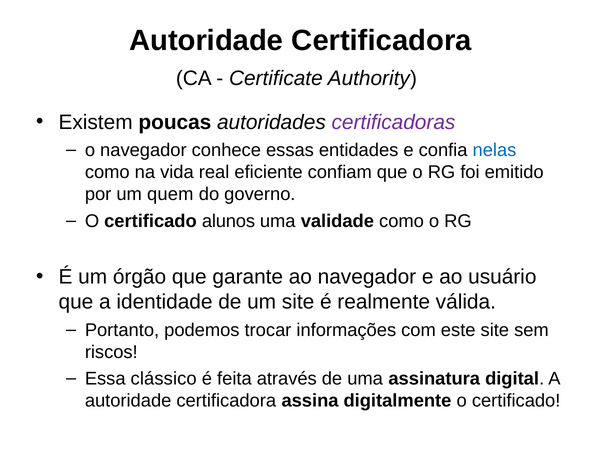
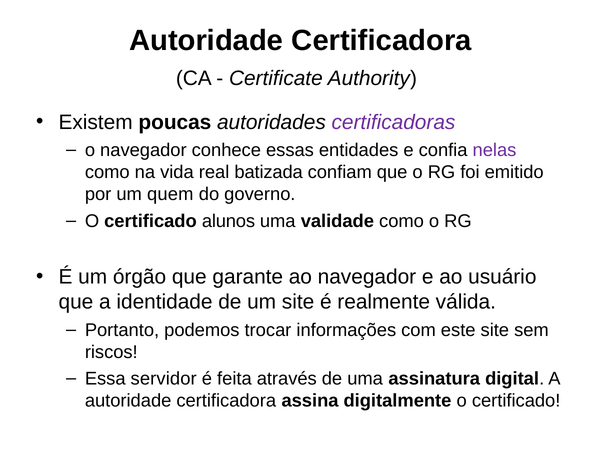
nelas colour: blue -> purple (495, 150)
eficiente: eficiente -> batizada (269, 172)
clássico: clássico -> servidor (164, 379)
